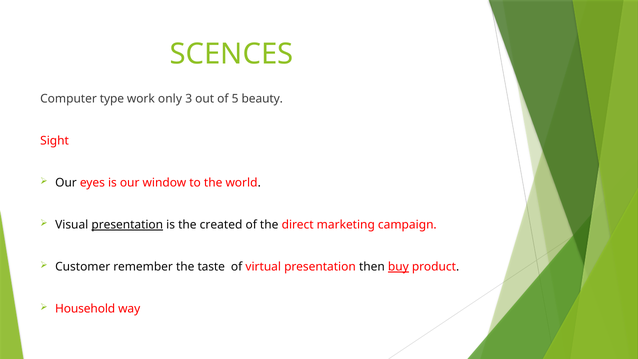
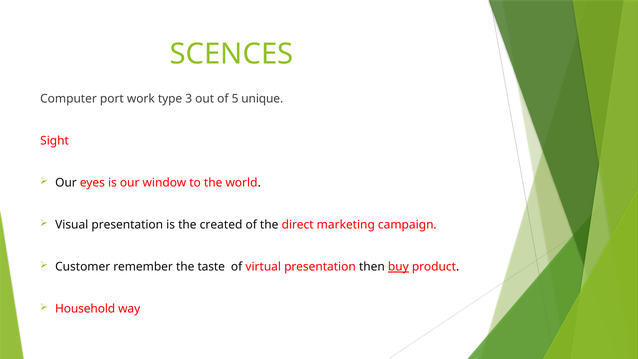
type: type -> port (112, 99)
only: only -> type (170, 99)
beauty: beauty -> unique (262, 99)
presentation underline: present -> none (127, 225)
